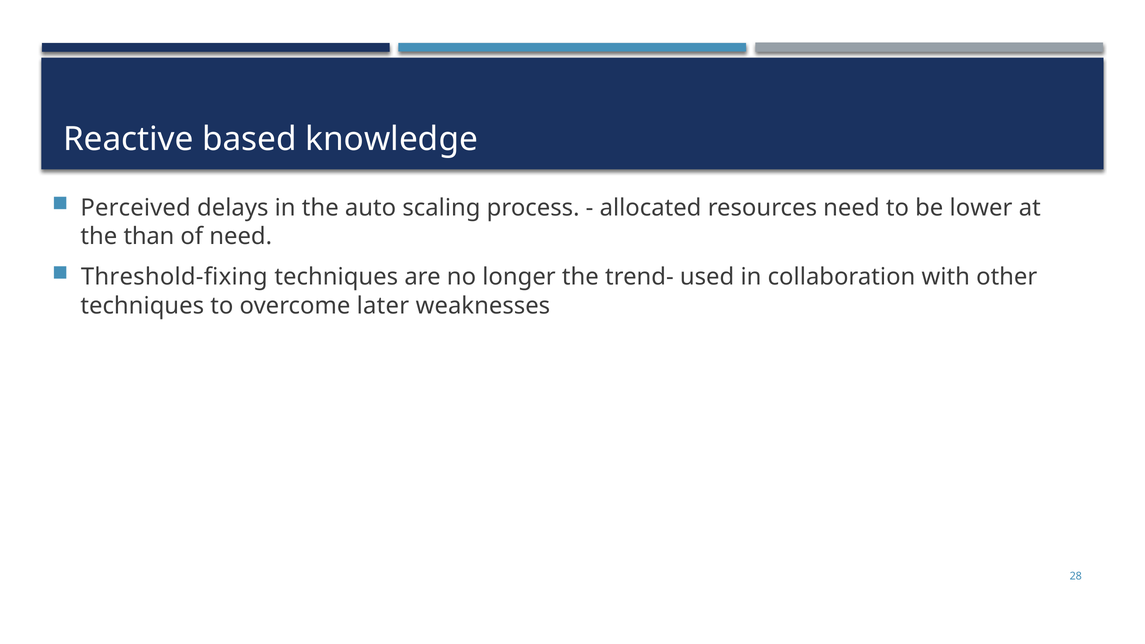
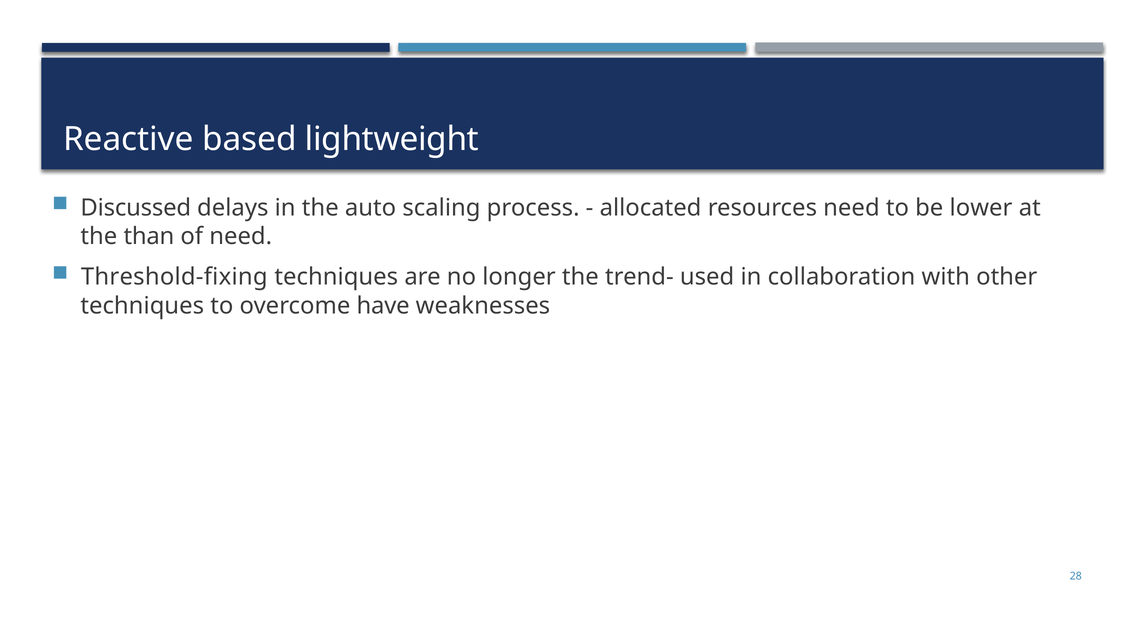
knowledge: knowledge -> lightweight (392, 139)
Perceived: Perceived -> Discussed (136, 208)
later: later -> have (383, 306)
